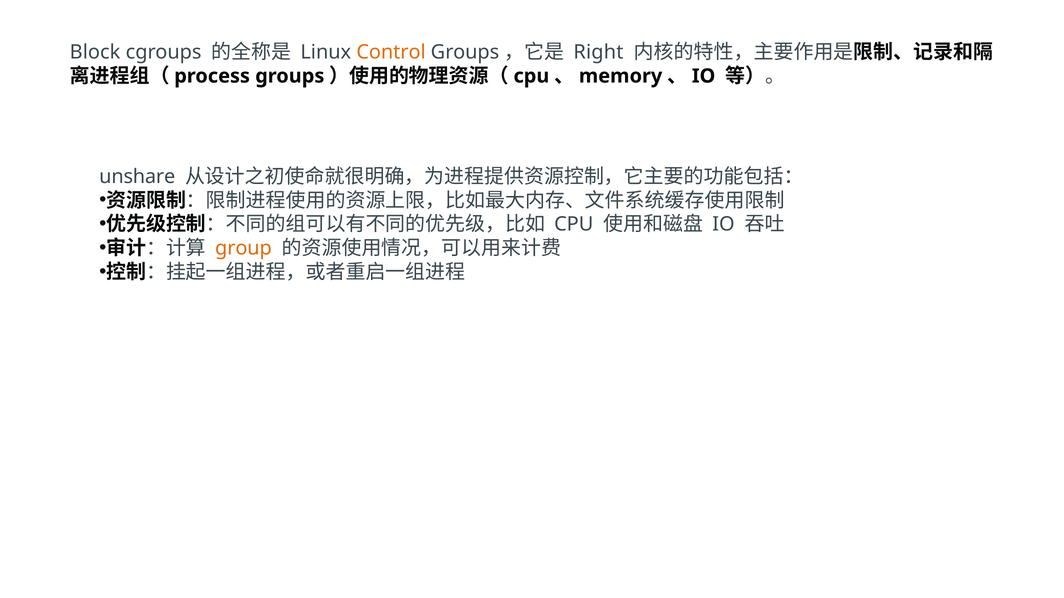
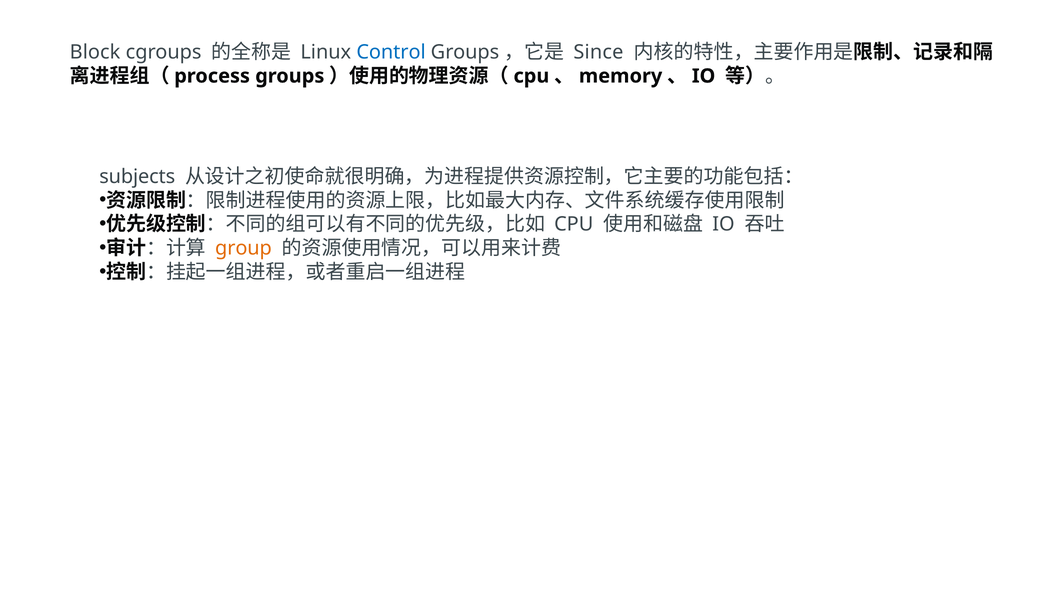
Control colour: orange -> blue (391, 52)
Right: Right -> Since (598, 52)
unshare: unshare -> subjects (137, 177)
